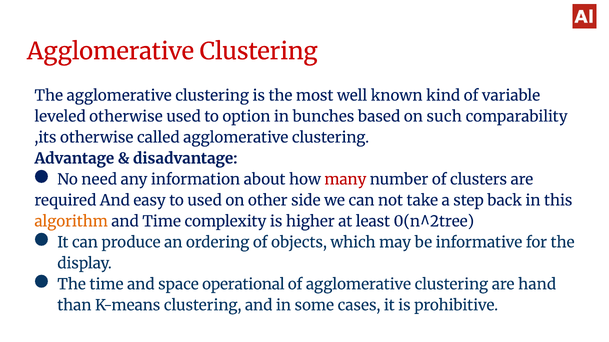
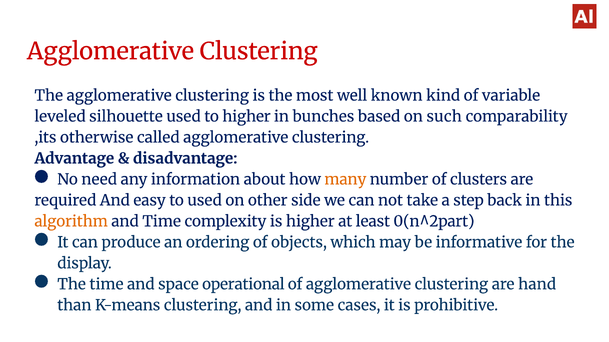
leveled otherwise: otherwise -> silhouette (126, 117)
to option: option -> higher (246, 117)
many colour: red -> orange (345, 180)
0(n^2tree: 0(n^2tree -> 0(n^2part (434, 222)
